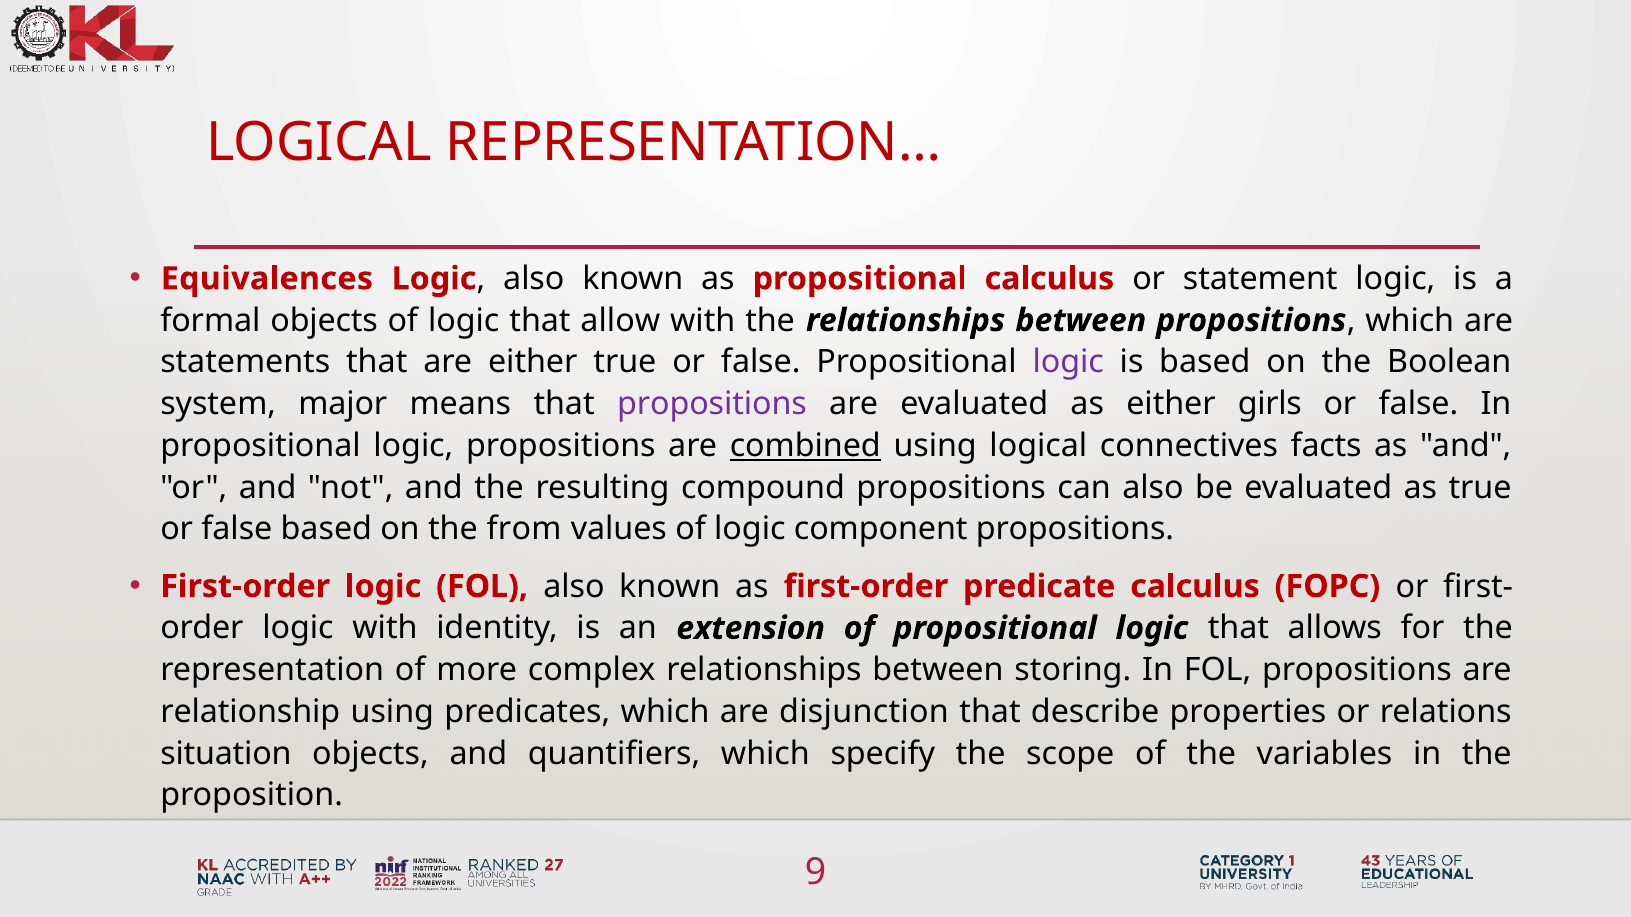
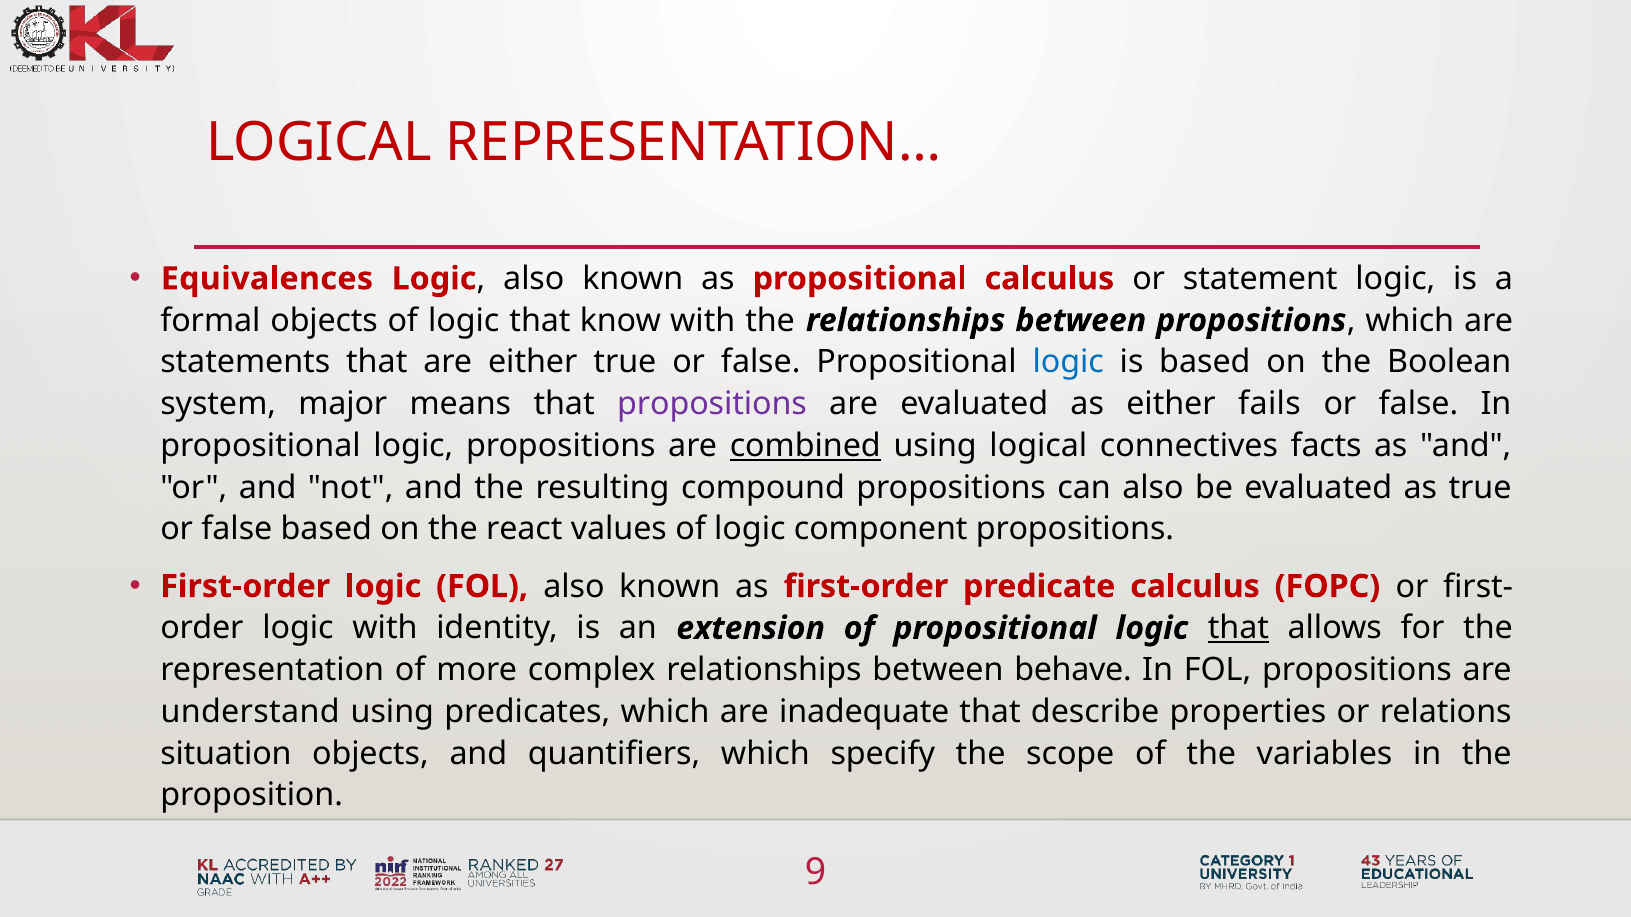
allow: allow -> know (621, 321)
logic colour: purple -> blue (1068, 362)
girls: girls -> fails (1270, 404)
from: from -> react (524, 530)
that underline: none -> present (1238, 628)
storing: storing -> behave (1073, 670)
relationship: relationship -> understand (250, 712)
disjunction: disjunction -> inadequate (864, 712)
